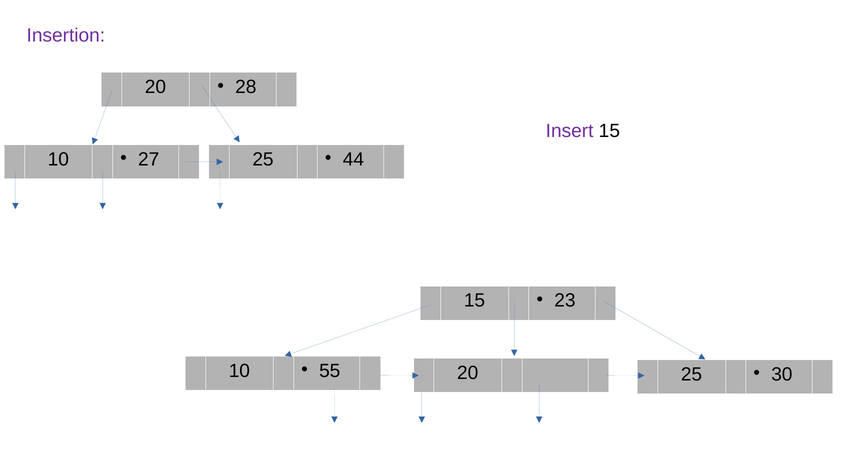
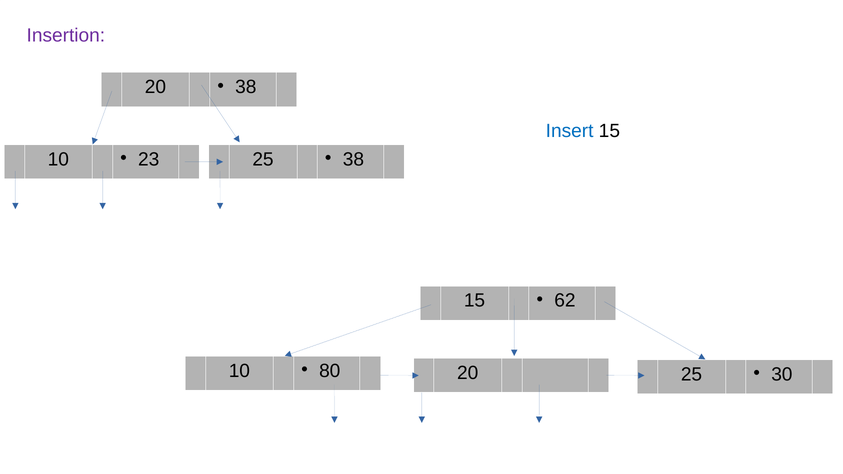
28: 28 -> 38 (246, 87)
Insert colour: purple -> blue (570, 131)
27: 27 -> 23 (149, 159)
44: 44 -> 38 (353, 159)
23: 23 -> 62 (565, 301)
55: 55 -> 80 (330, 371)
